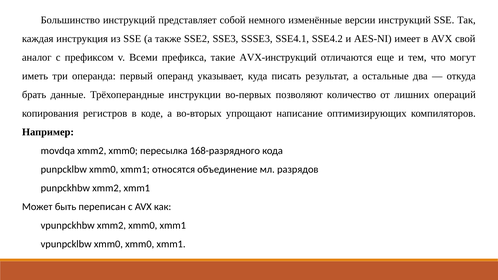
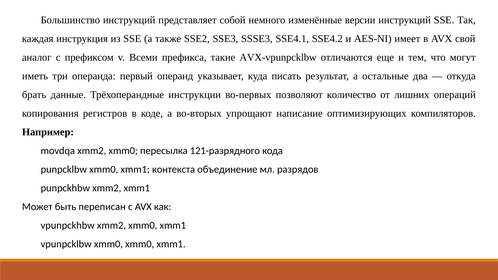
AVX-инструкций: AVX-инструкций -> AVX-vpunpcklbw (278, 57)
168-разрядного: 168-разрядного -> 121-разрядного (225, 151)
относятся: относятся -> контекста (174, 169)
